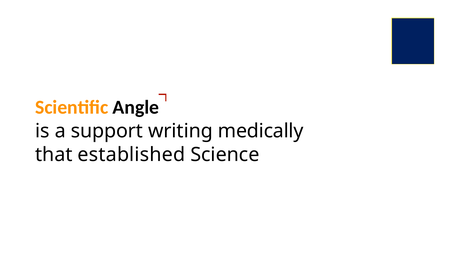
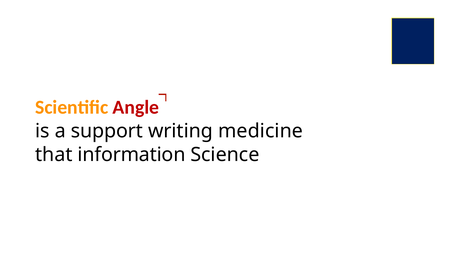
Angle colour: black -> red (136, 107)
medically: medically -> medicine (261, 131)
established: established -> information (132, 154)
